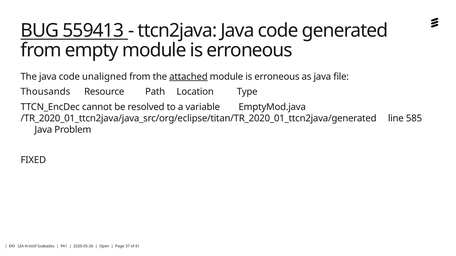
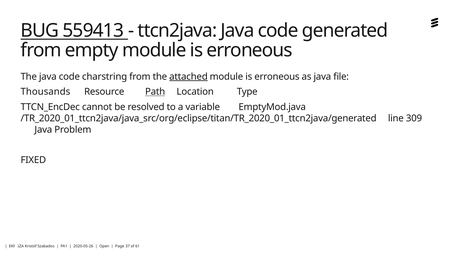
unaligned: unaligned -> charstring (105, 77)
Path underline: none -> present (155, 92)
585: 585 -> 309 (414, 119)
